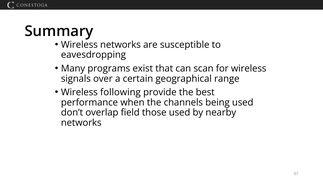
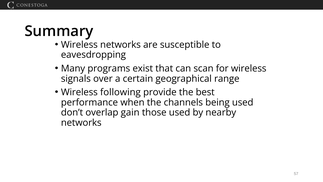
field: field -> gain (130, 112)
